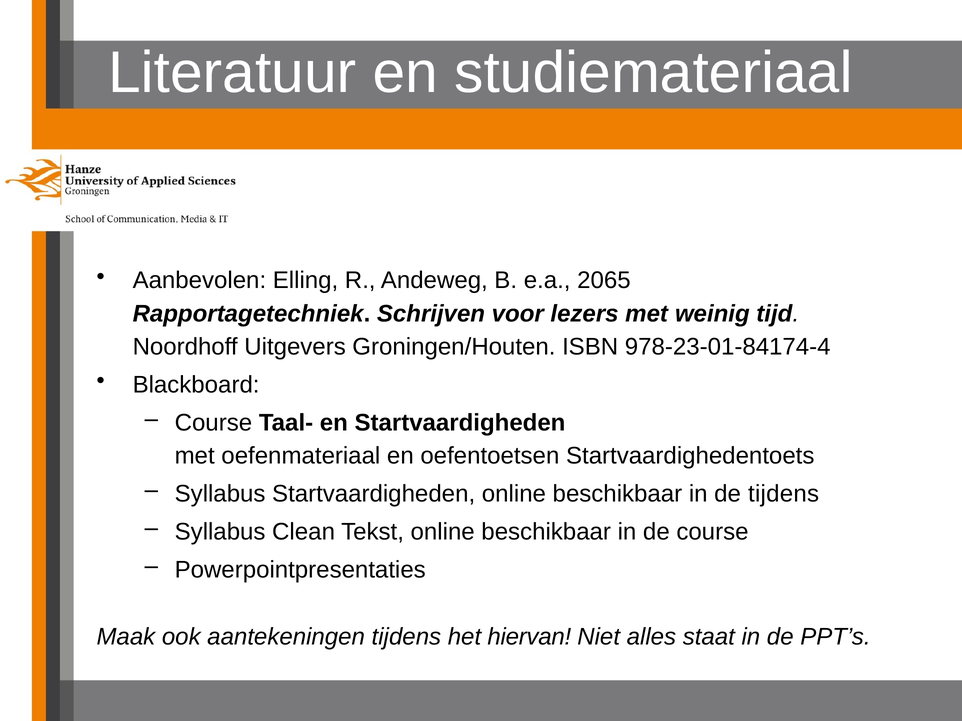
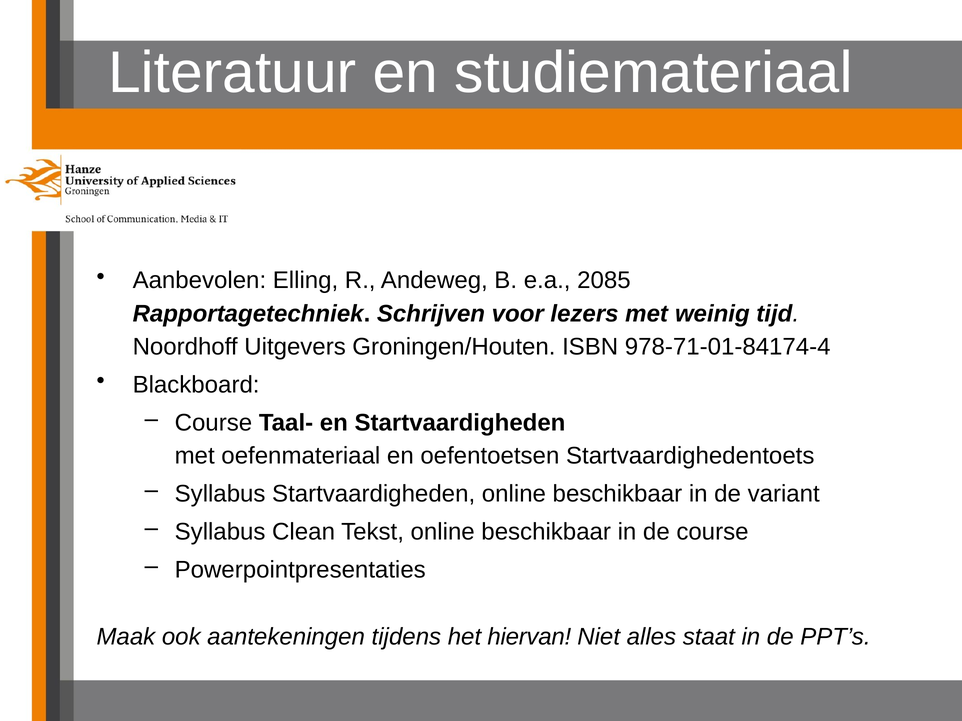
2065: 2065 -> 2085 (604, 281)
978-23-01-84174-4: 978-23-01-84174-4 -> 978-71-01-84174-4 (728, 347)
de tijdens: tijdens -> variant (784, 494)
